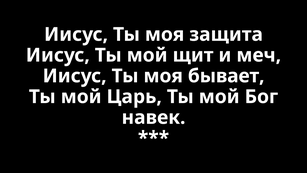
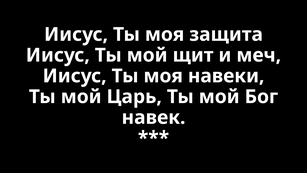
бывает: бывает -> навеки (226, 76)
